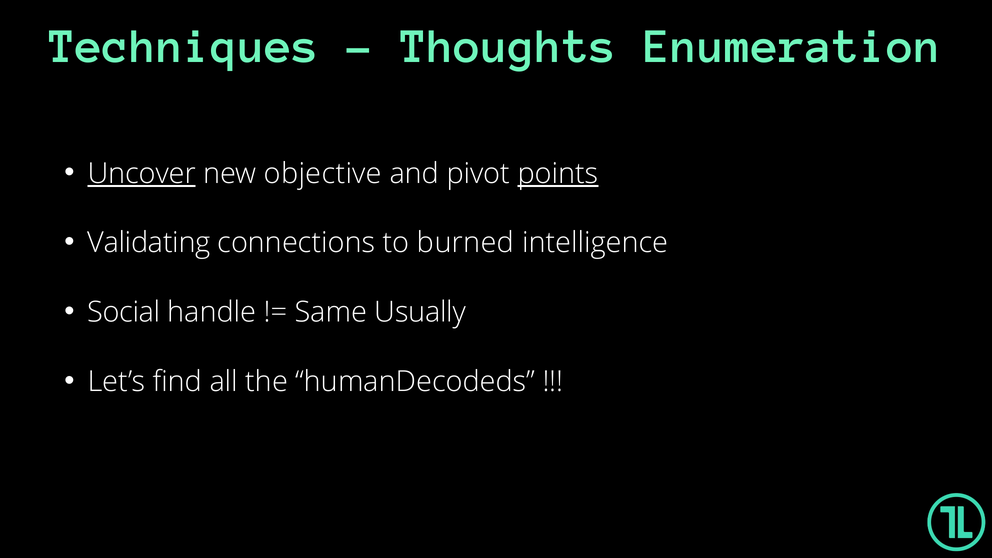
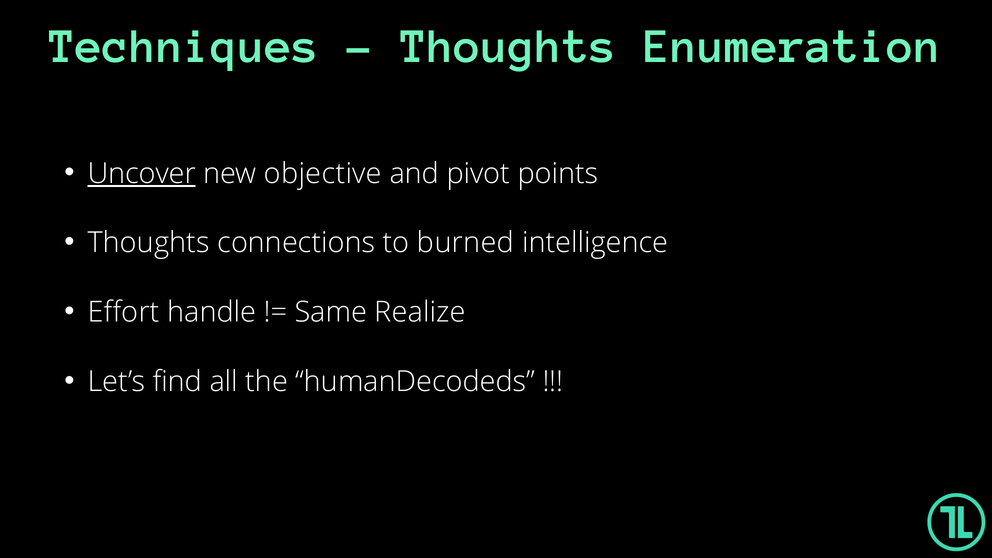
points underline: present -> none (558, 173)
Validating: Validating -> Thoughts (149, 243)
Social: Social -> Effort (124, 312)
Usually: Usually -> Realize (420, 312)
